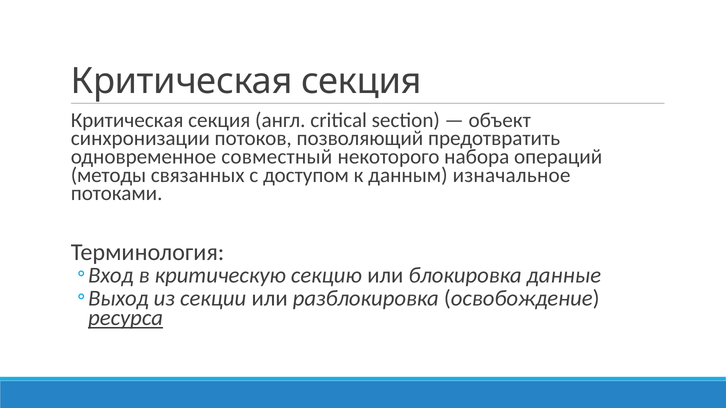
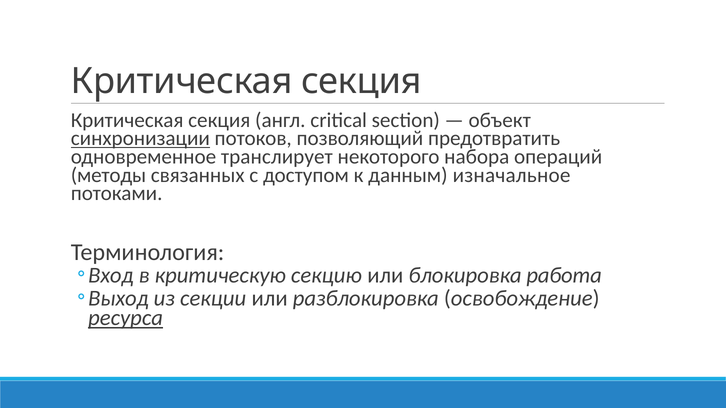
синхронизации underline: none -> present (140, 139)
совместный: совместный -> транслирует (277, 157)
данные: данные -> работа (564, 275)
